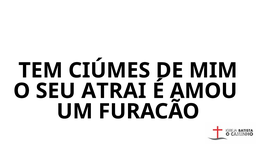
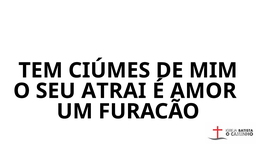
AMOU: AMOU -> AMOR (203, 91)
